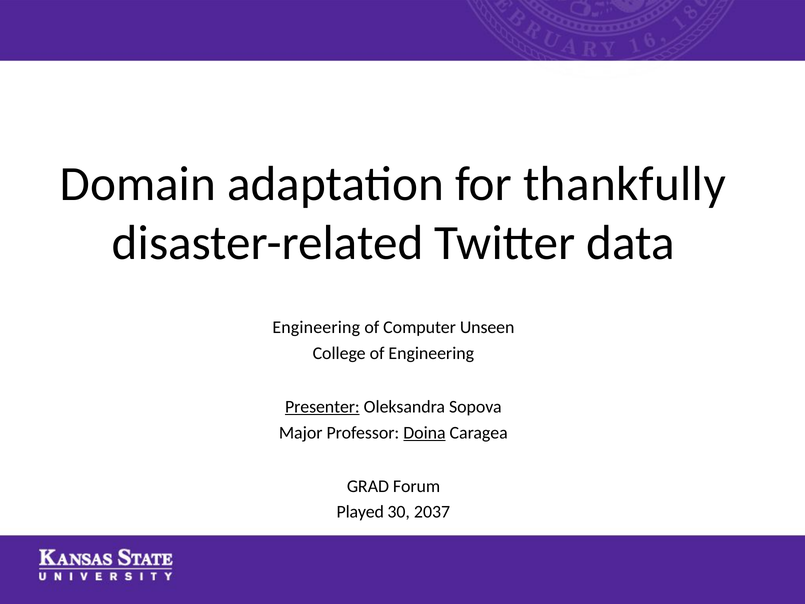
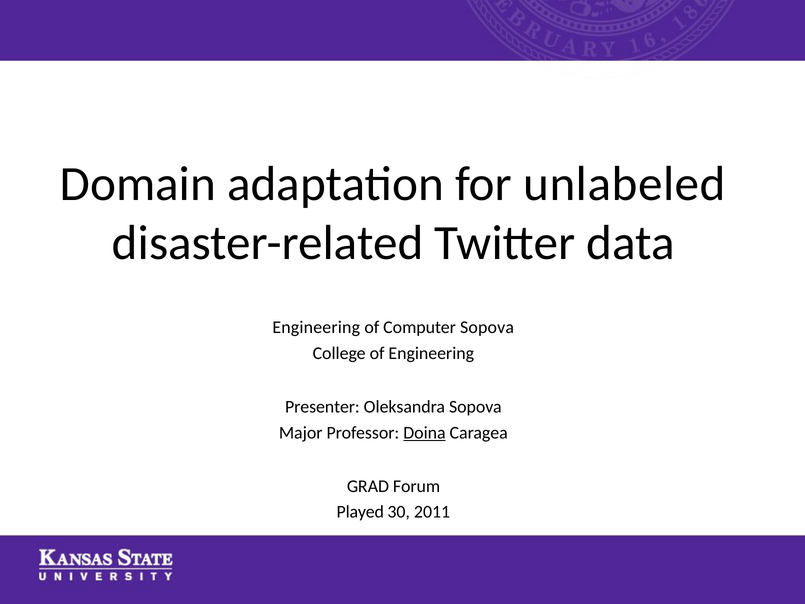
thankfully: thankfully -> unlabeled (624, 184)
Computer Unseen: Unseen -> Sopova (487, 327)
Presenter underline: present -> none (322, 407)
2037: 2037 -> 2011 (432, 512)
